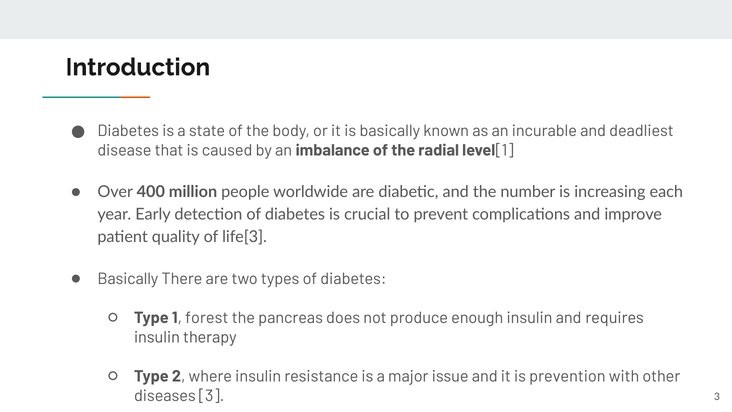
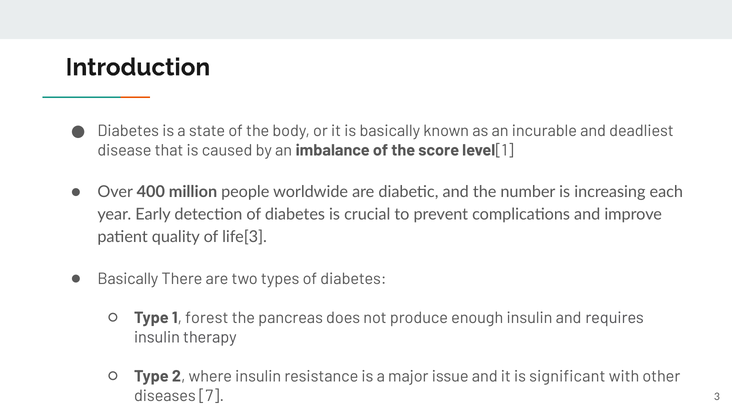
radial: radial -> score (439, 150)
prevention: prevention -> significant (567, 376)
diseases 3: 3 -> 7 (212, 395)
